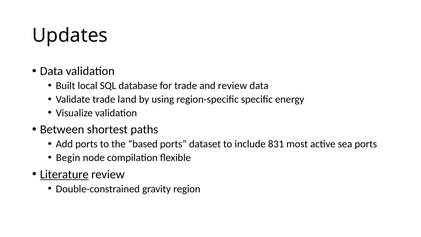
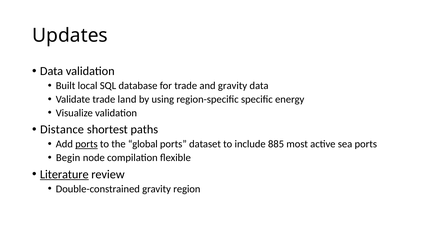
and review: review -> gravity (233, 86)
Between: Between -> Distance (62, 129)
ports underline: none -> present (86, 144)
based: based -> global (143, 144)
831: 831 -> 885 (276, 144)
